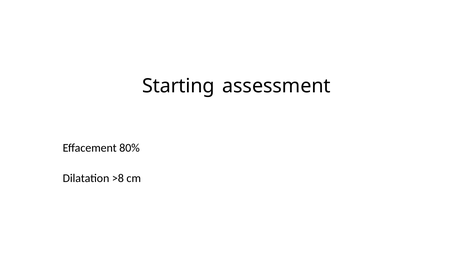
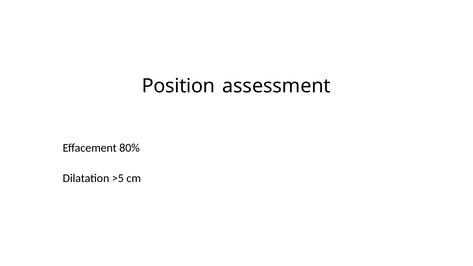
Starting: Starting -> Position (178, 86)
>8: >8 -> >5 (118, 178)
